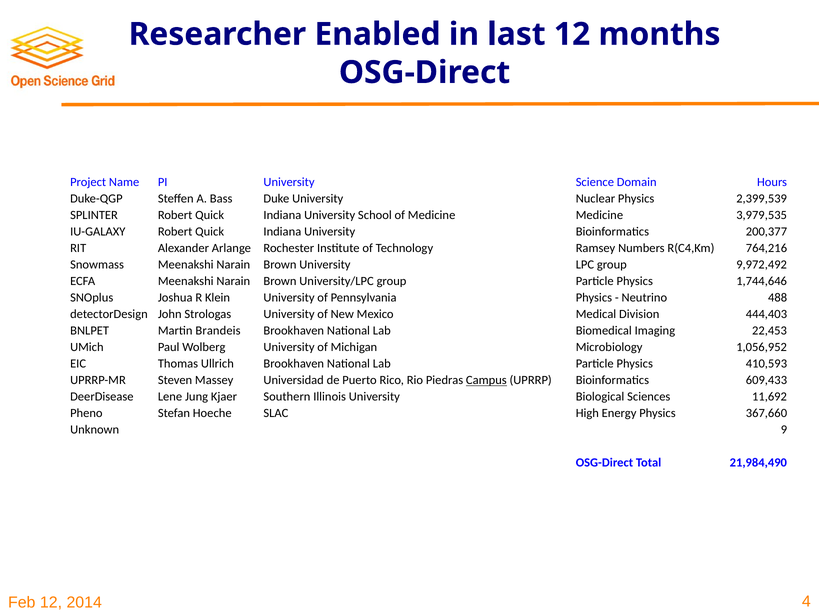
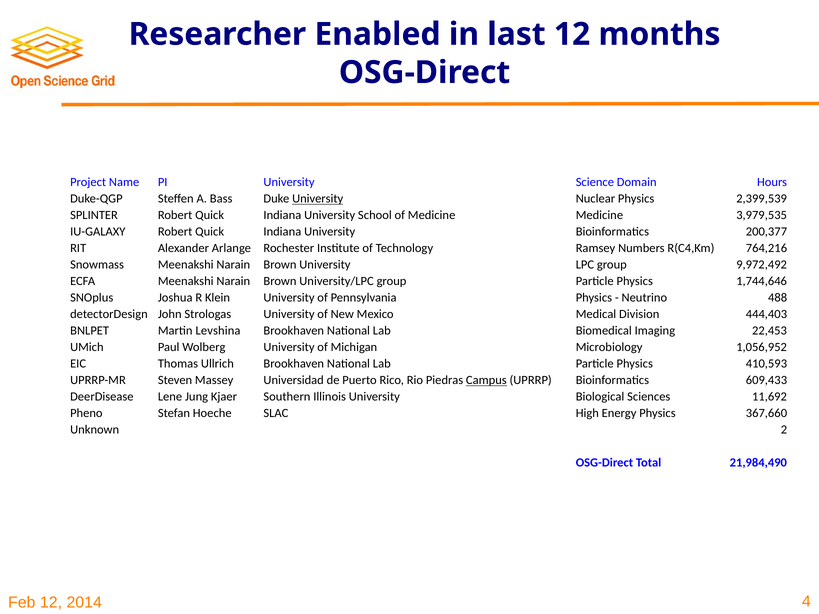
University underline: none -> present (318, 199)
Brandeis: Brandeis -> Levshina (218, 331)
9: 9 -> 2 (784, 430)
